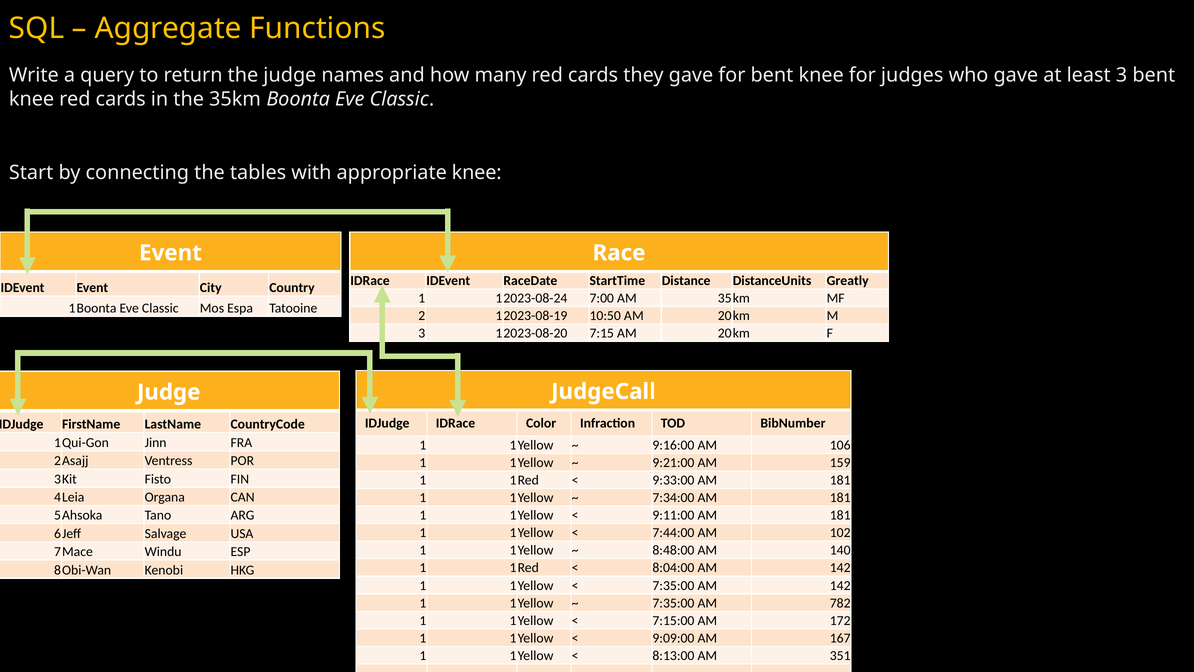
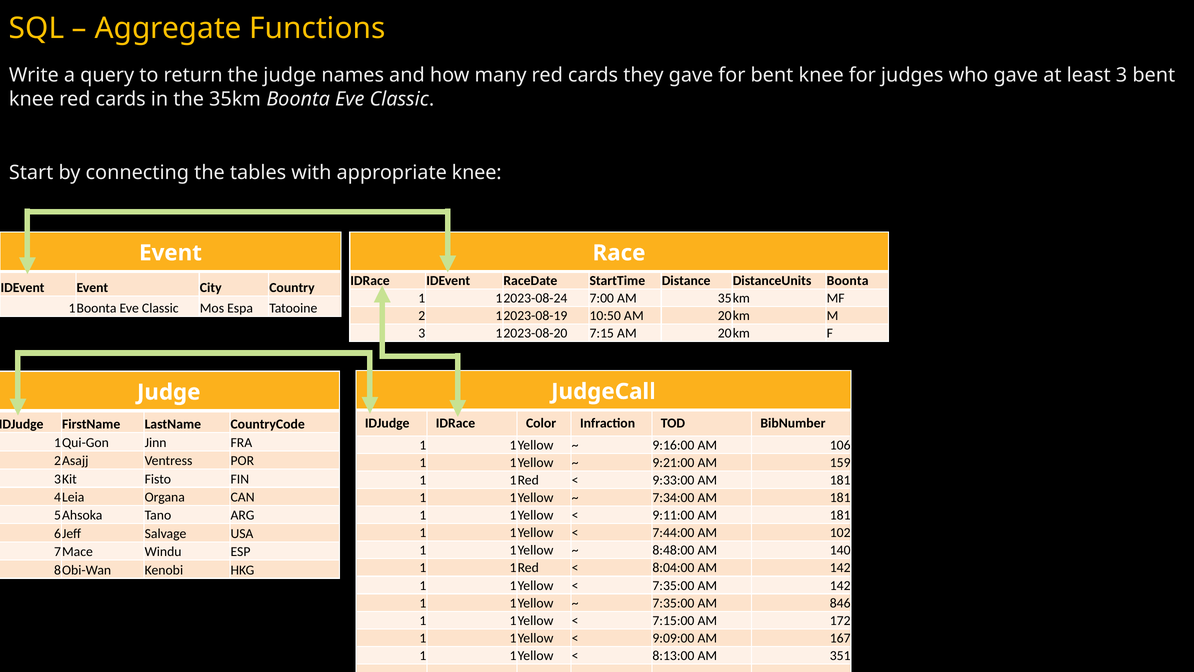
DistanceUnits Greatly: Greatly -> Boonta (848, 281)
782: 782 -> 846 (840, 603)
